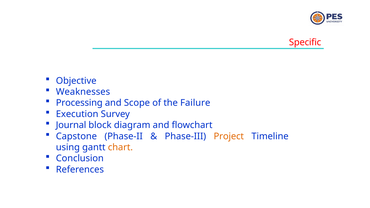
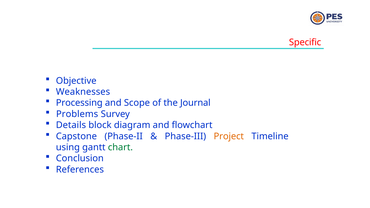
Failure: Failure -> Journal (195, 103)
Execution: Execution -> Problems (77, 114)
Journal: Journal -> Details (71, 125)
chart colour: orange -> green (120, 147)
